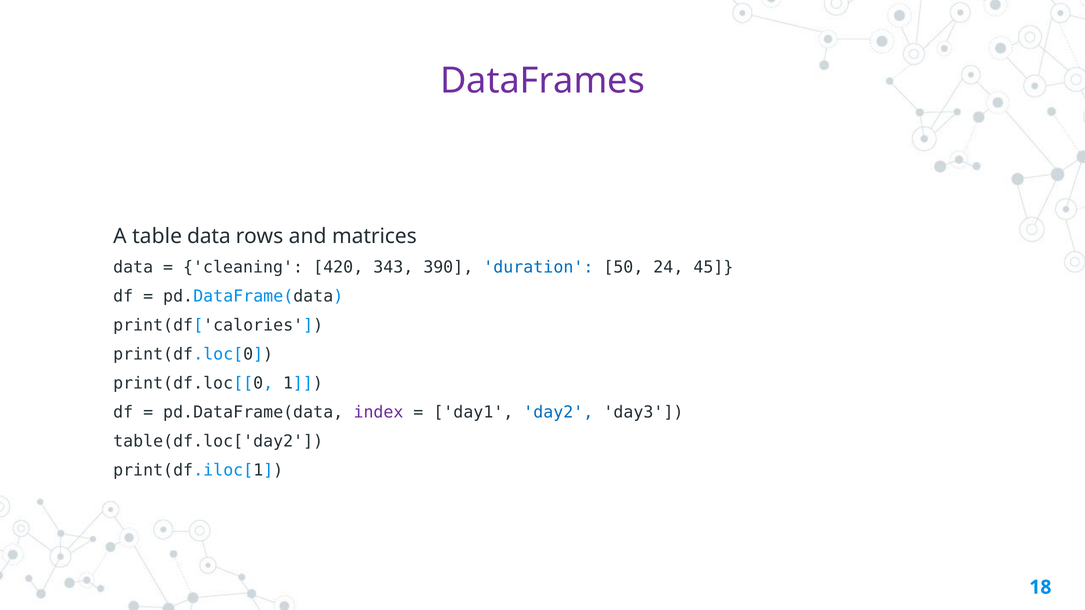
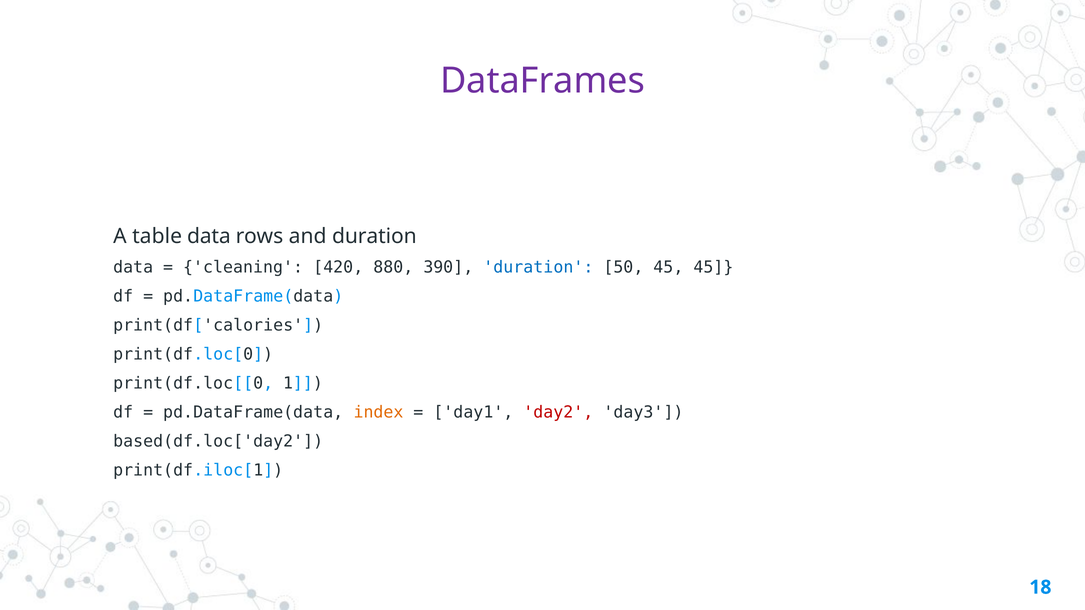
and matrices: matrices -> duration (374, 236)
343: 343 -> 880 (393, 268)
50 24: 24 -> 45 (668, 268)
index colour: purple -> orange (378, 412)
day2 colour: blue -> red (558, 412)
table(df.loc['day2: table(df.loc['day2 -> based(df.loc['day2 (218, 441)
